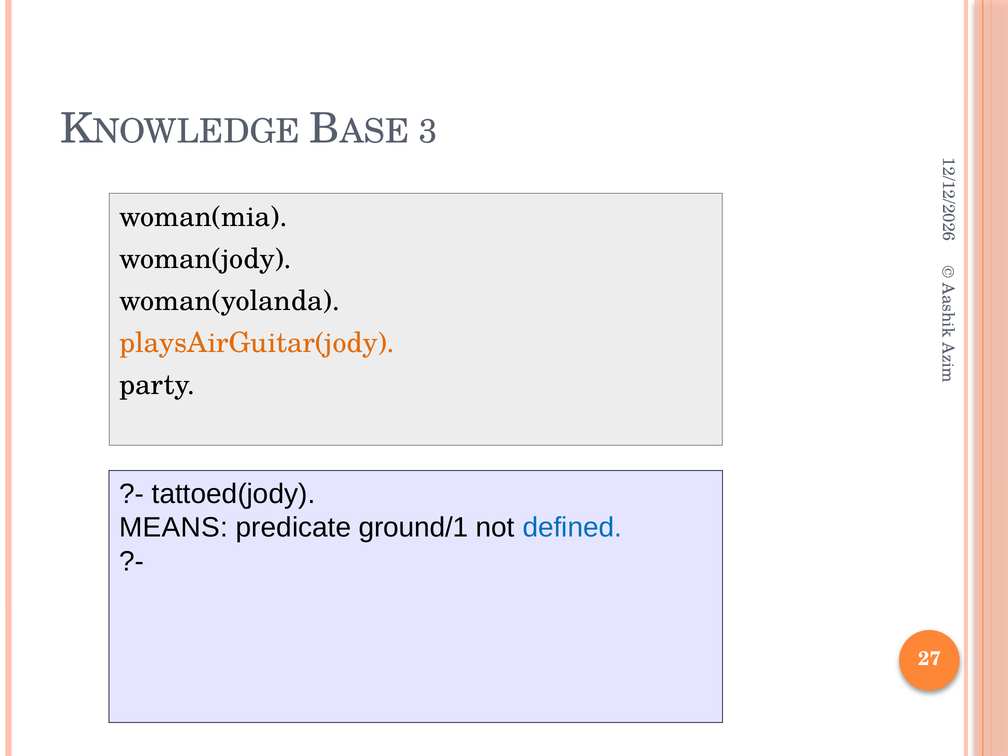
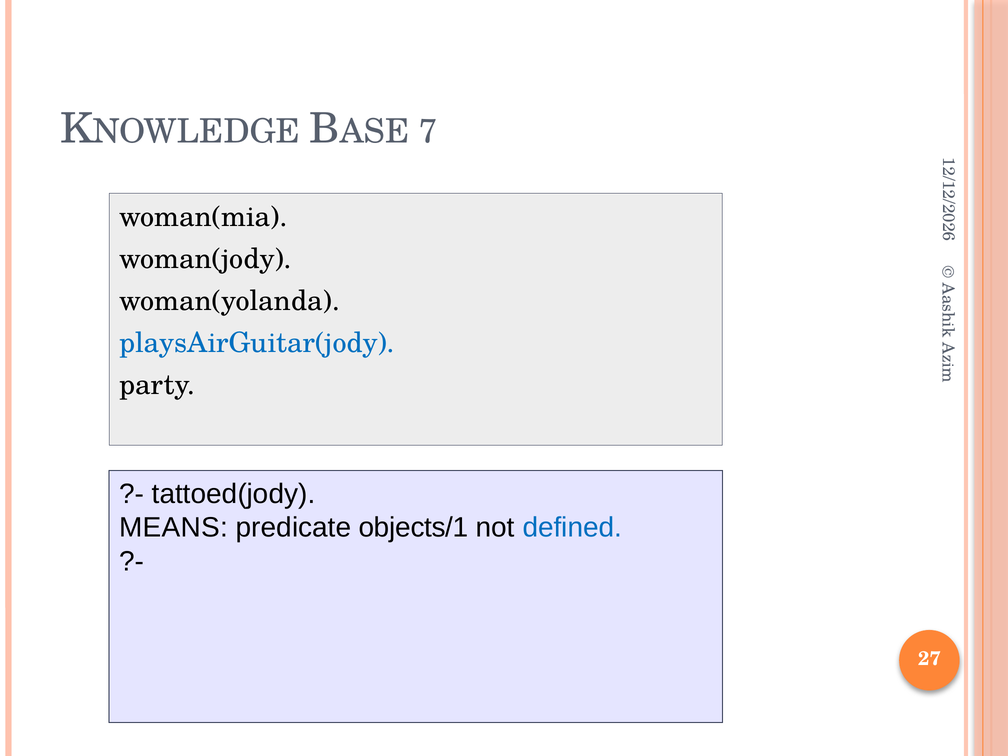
3: 3 -> 7 (428, 132)
playsAirGuitar(jody colour: orange -> blue (257, 343)
ground/1: ground/1 -> objects/1 (414, 528)
